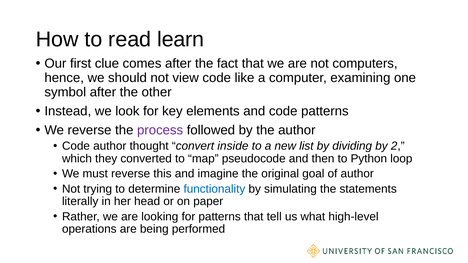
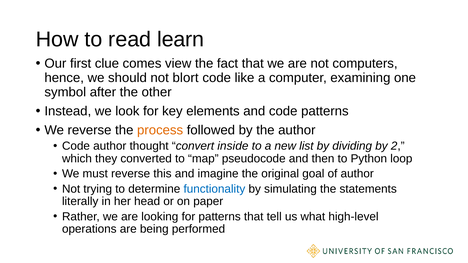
comes after: after -> view (178, 64)
view: view -> blort (186, 78)
process colour: purple -> orange (160, 130)
